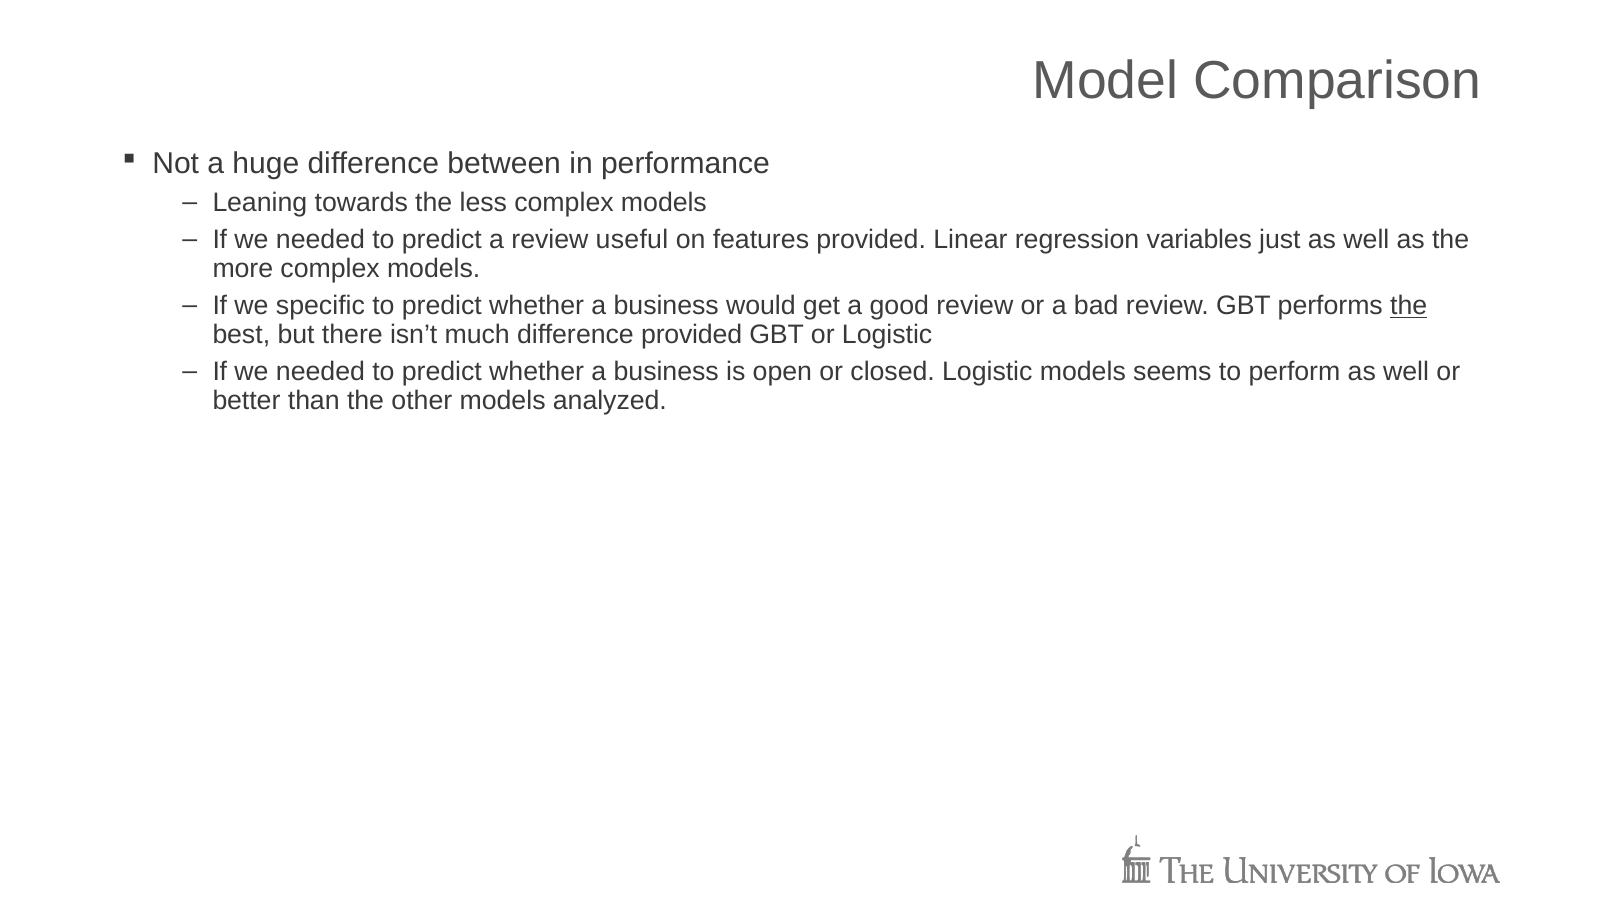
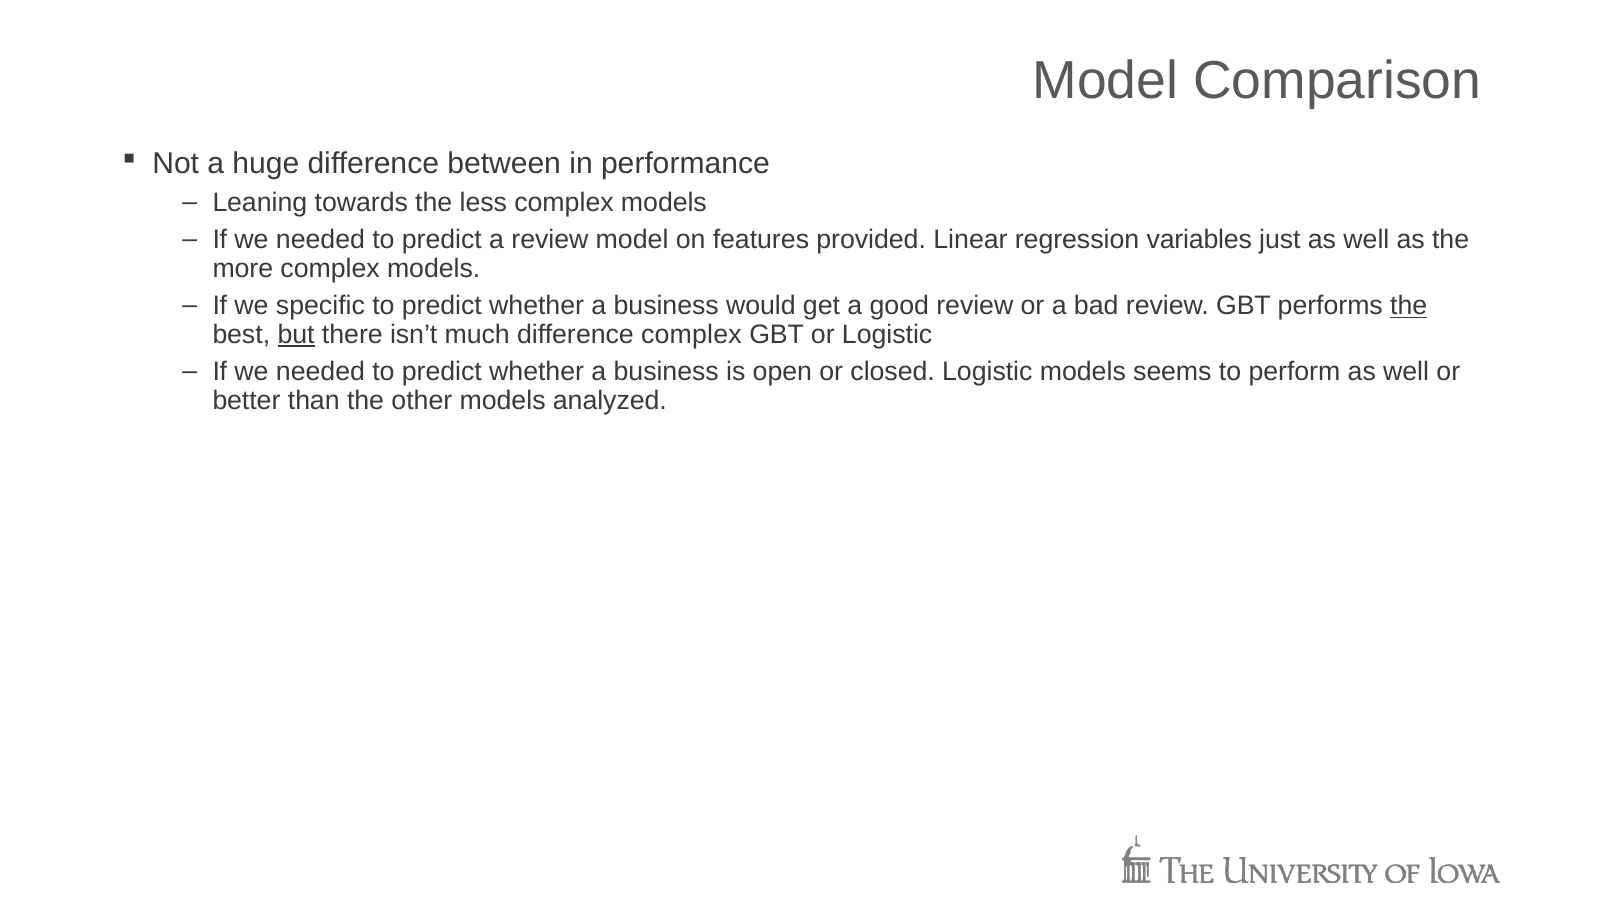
review useful: useful -> model (632, 240)
but underline: none -> present (296, 335)
difference provided: provided -> complex (691, 335)
